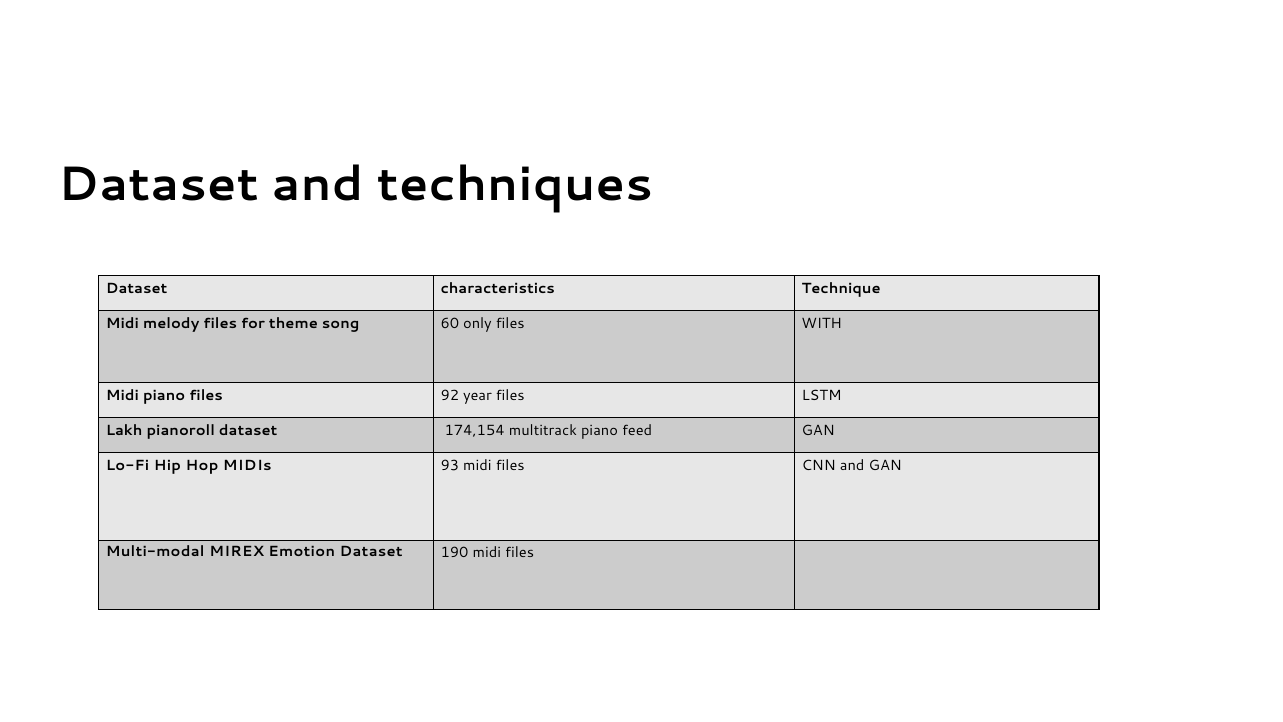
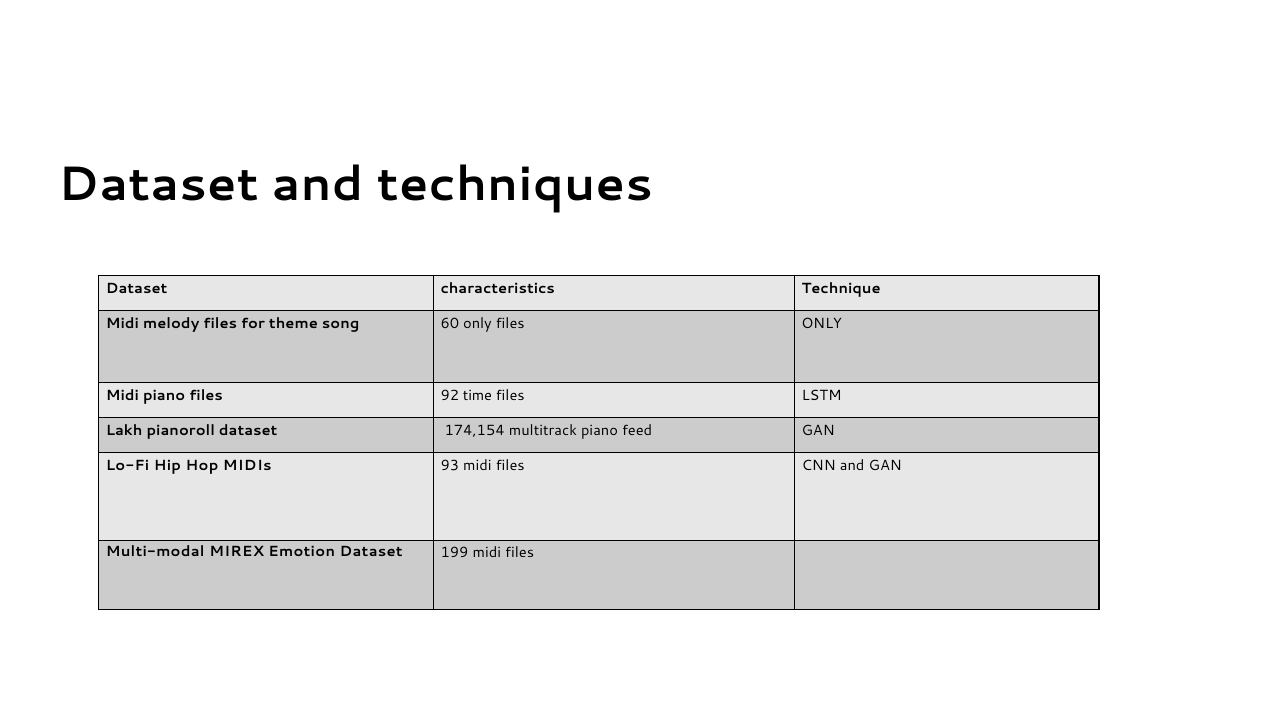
files WITH: WITH -> ONLY (822, 323)
year: year -> time (478, 395)
190: 190 -> 199 (455, 553)
